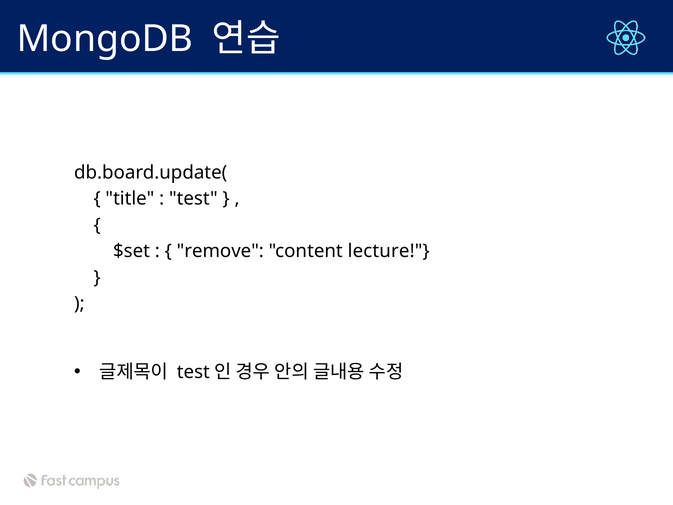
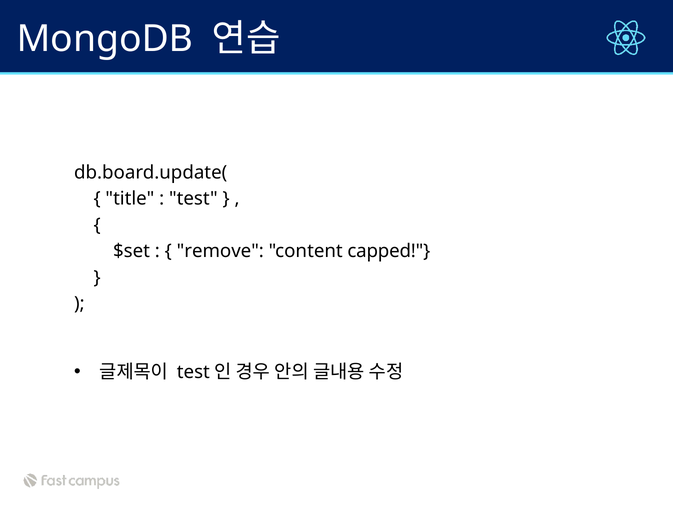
lecture: lecture -> capped (389, 251)
